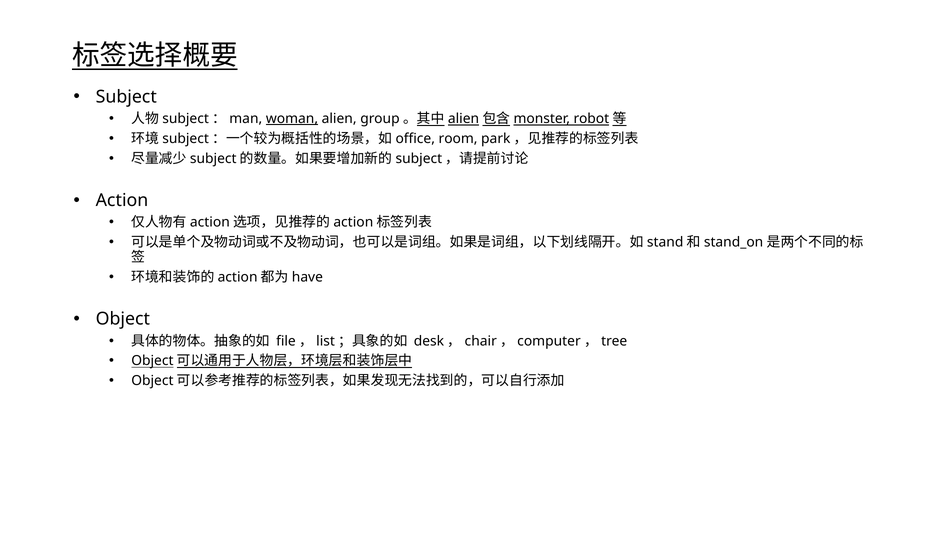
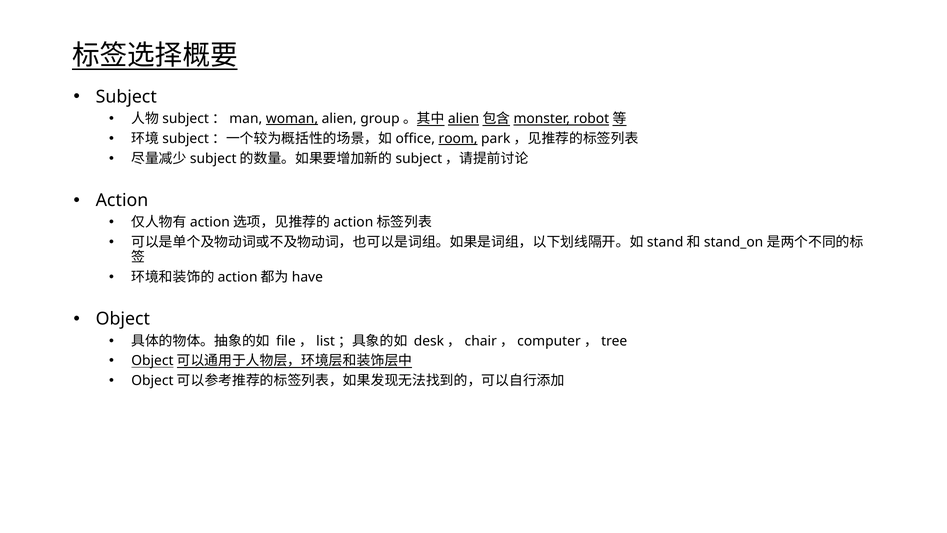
room underline: none -> present (458, 138)
